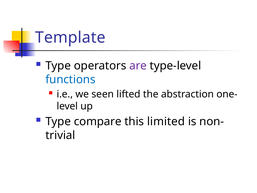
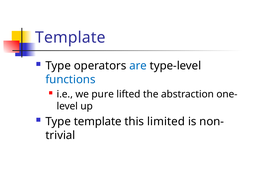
are colour: purple -> blue (138, 66)
seen: seen -> pure (103, 94)
Type compare: compare -> template (98, 121)
